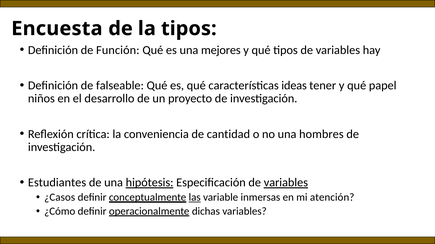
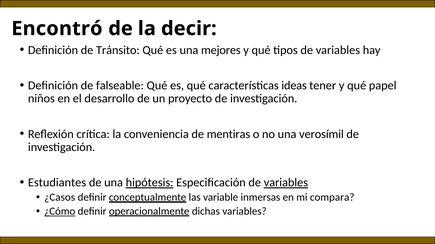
Encuesta: Encuesta -> Encontró (57, 29)
la tipos: tipos -> decir (189, 29)
Función: Función -> Tránsito (118, 50)
cantidad: cantidad -> mentiras (228, 134)
hombres: hombres -> verosímil (321, 134)
las underline: present -> none (195, 198)
atención: atención -> compara (332, 198)
¿Cómo underline: none -> present (60, 212)
